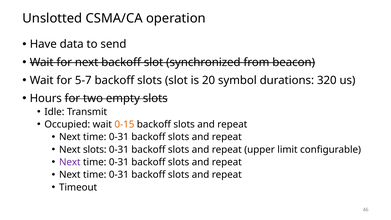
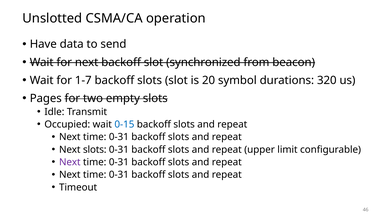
5-7: 5-7 -> 1-7 (83, 80)
Hours: Hours -> Pages (46, 98)
0-15 colour: orange -> blue (124, 124)
